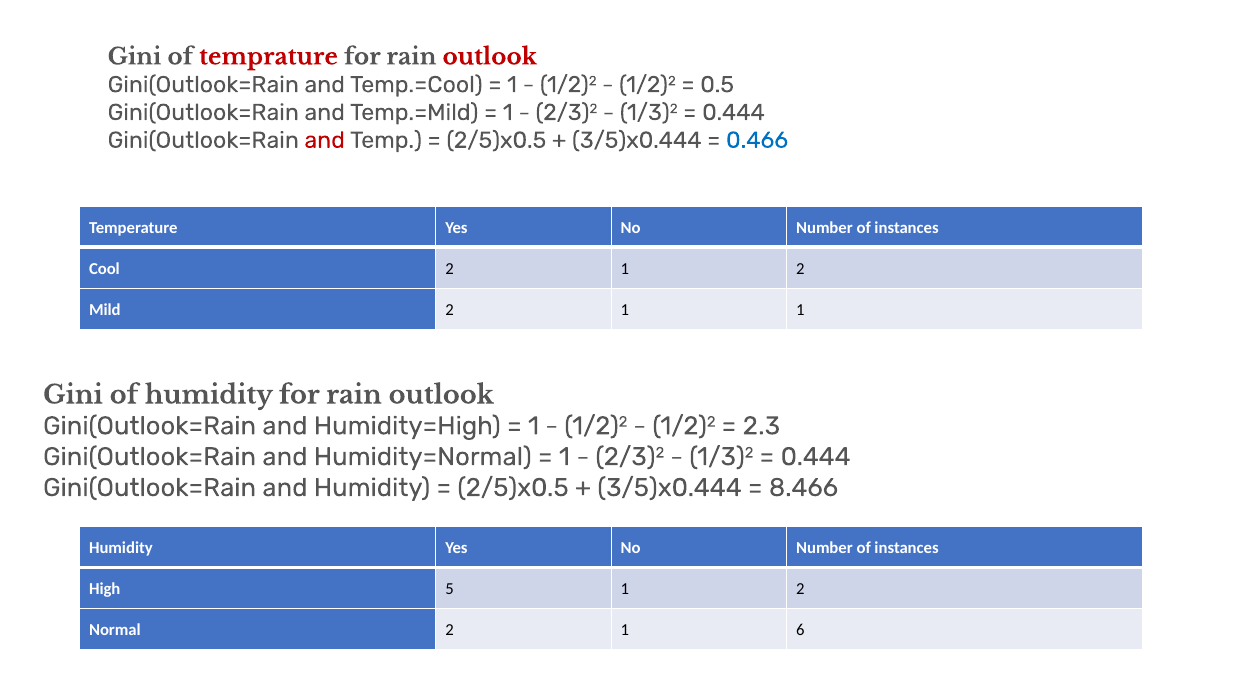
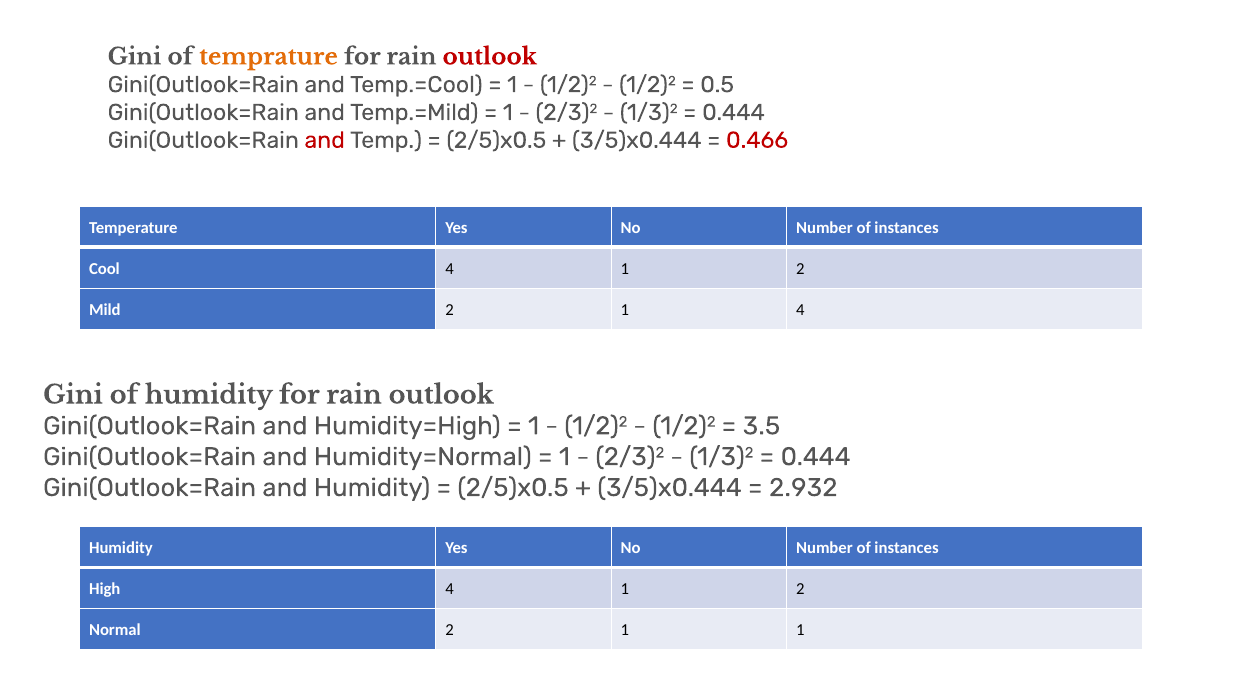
temprature colour: red -> orange (269, 57)
0.466 colour: blue -> red (757, 140)
Cool 2: 2 -> 4 (450, 268)
1 1: 1 -> 4 (800, 309)
2.3: 2.3 -> 3.5 (761, 426)
8.466: 8.466 -> 2.932 (803, 487)
High 5: 5 -> 4 (450, 588)
1 6: 6 -> 1 (800, 629)
